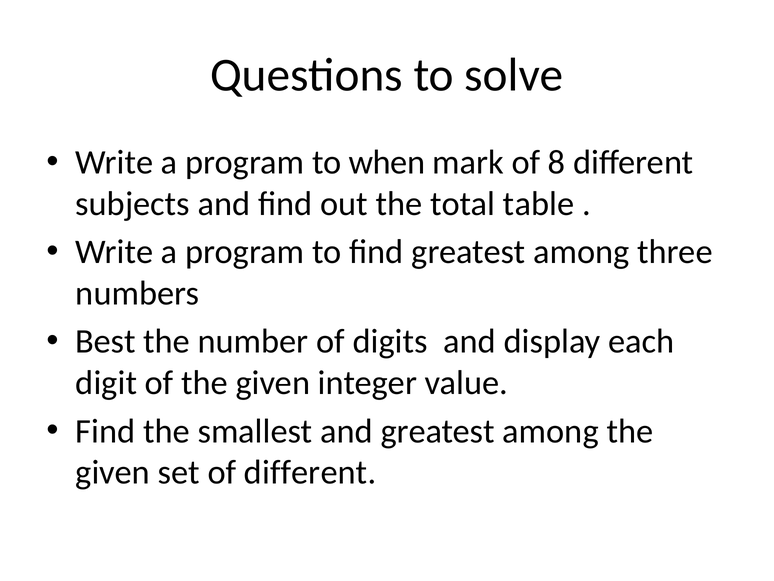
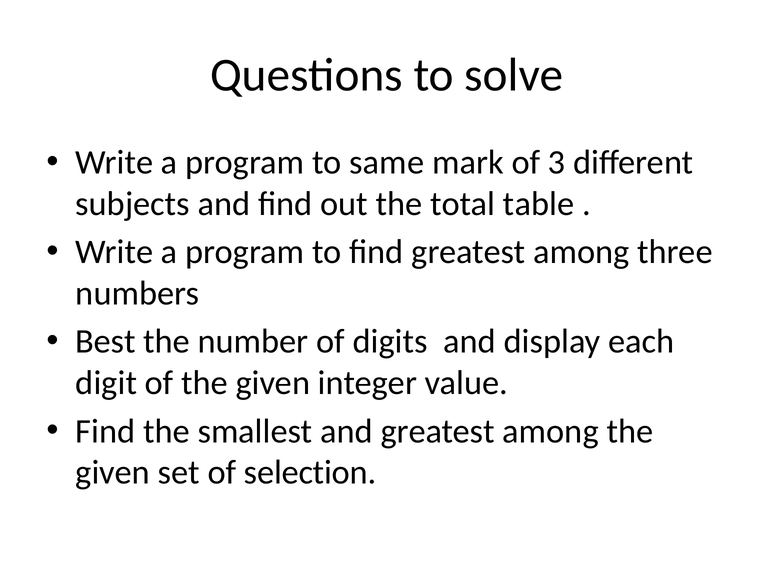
when: when -> same (387, 162)
8: 8 -> 3 (557, 162)
of different: different -> selection (310, 472)
